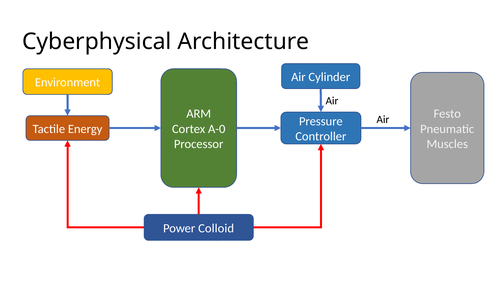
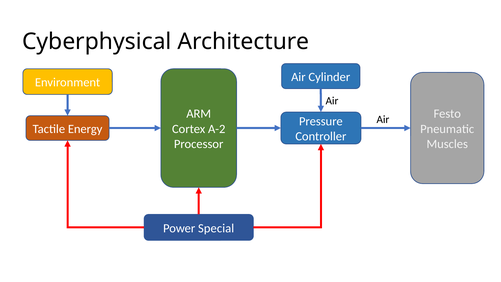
A-0: A-0 -> A-2 (217, 129)
Colloid: Colloid -> Special (216, 228)
